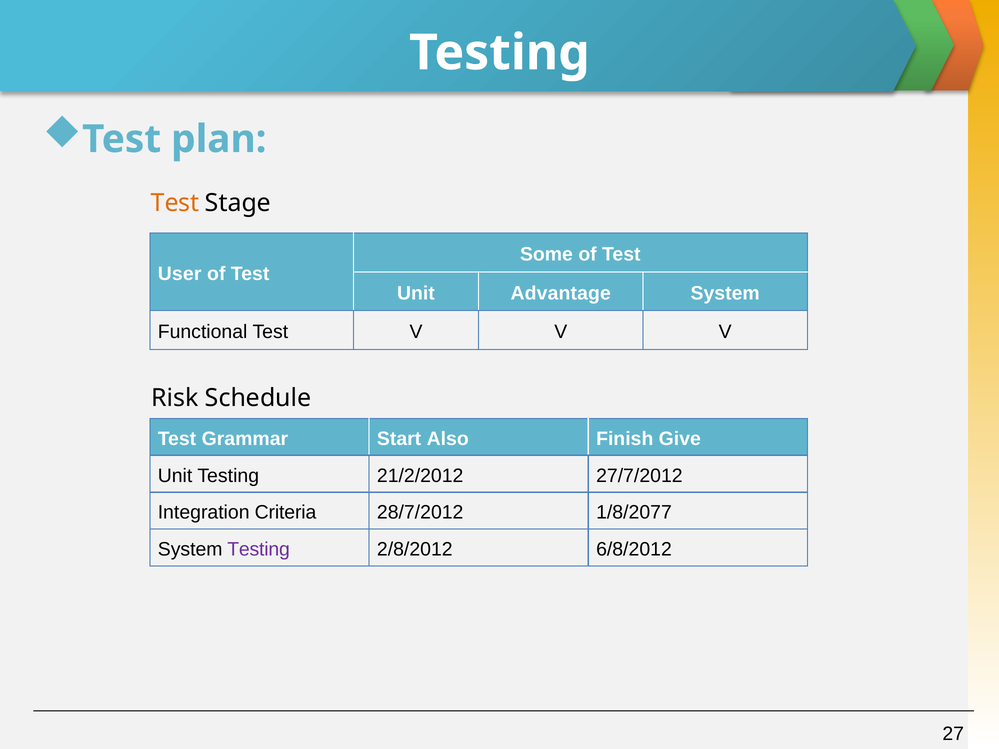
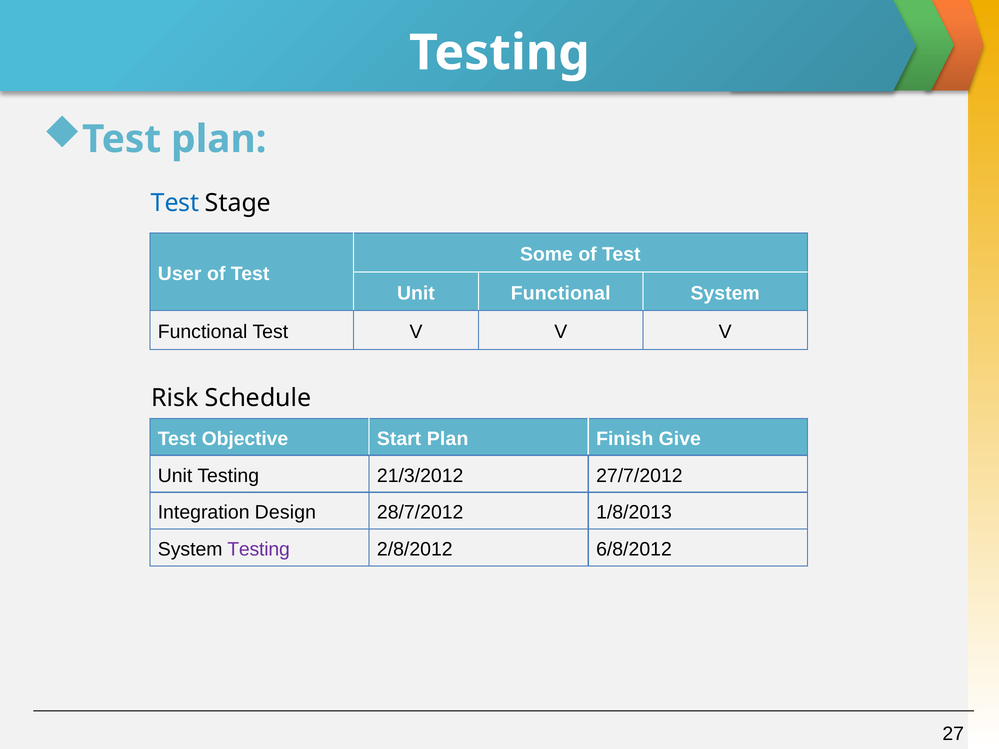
Test colour: orange -> blue (175, 203)
Unit Advantage: Advantage -> Functional (561, 293)
Grammar: Grammar -> Objective (245, 439)
Start Also: Also -> Plan (448, 439)
21/2/2012: 21/2/2012 -> 21/3/2012 (420, 476)
Criteria: Criteria -> Design (285, 513)
1/8/2077: 1/8/2077 -> 1/8/2013 (634, 513)
